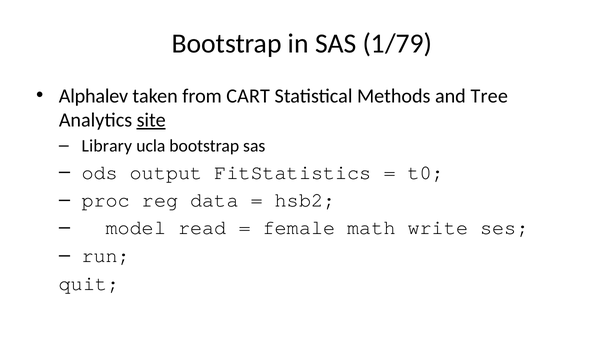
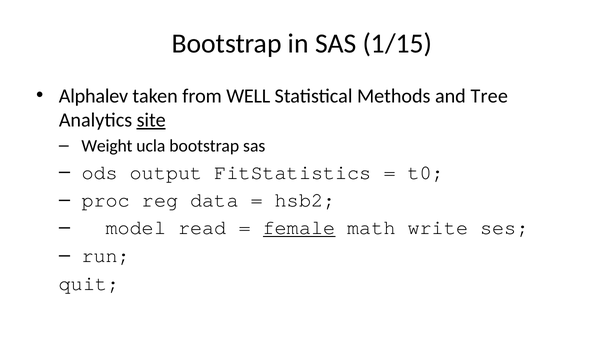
1/79: 1/79 -> 1/15 (397, 44)
CART: CART -> WELL (248, 96)
Library: Library -> Weight (107, 146)
female underline: none -> present (299, 228)
